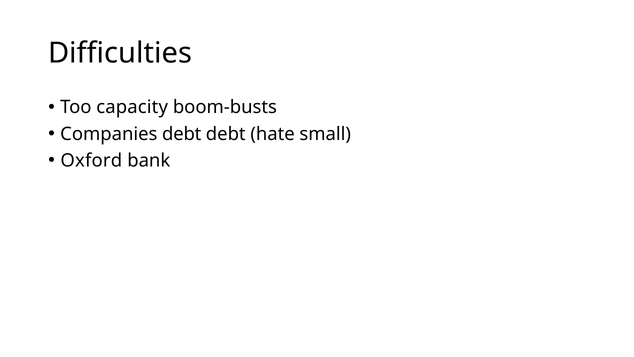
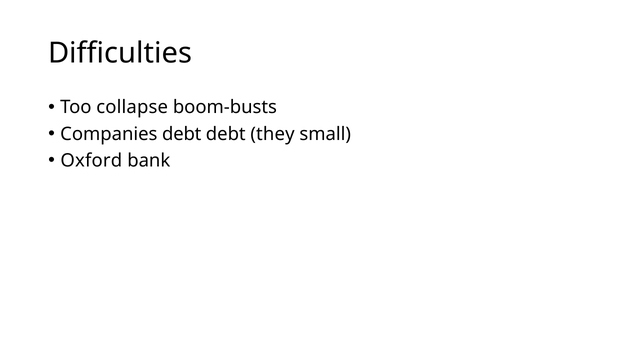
capacity: capacity -> collapse (132, 107)
hate: hate -> they (272, 134)
